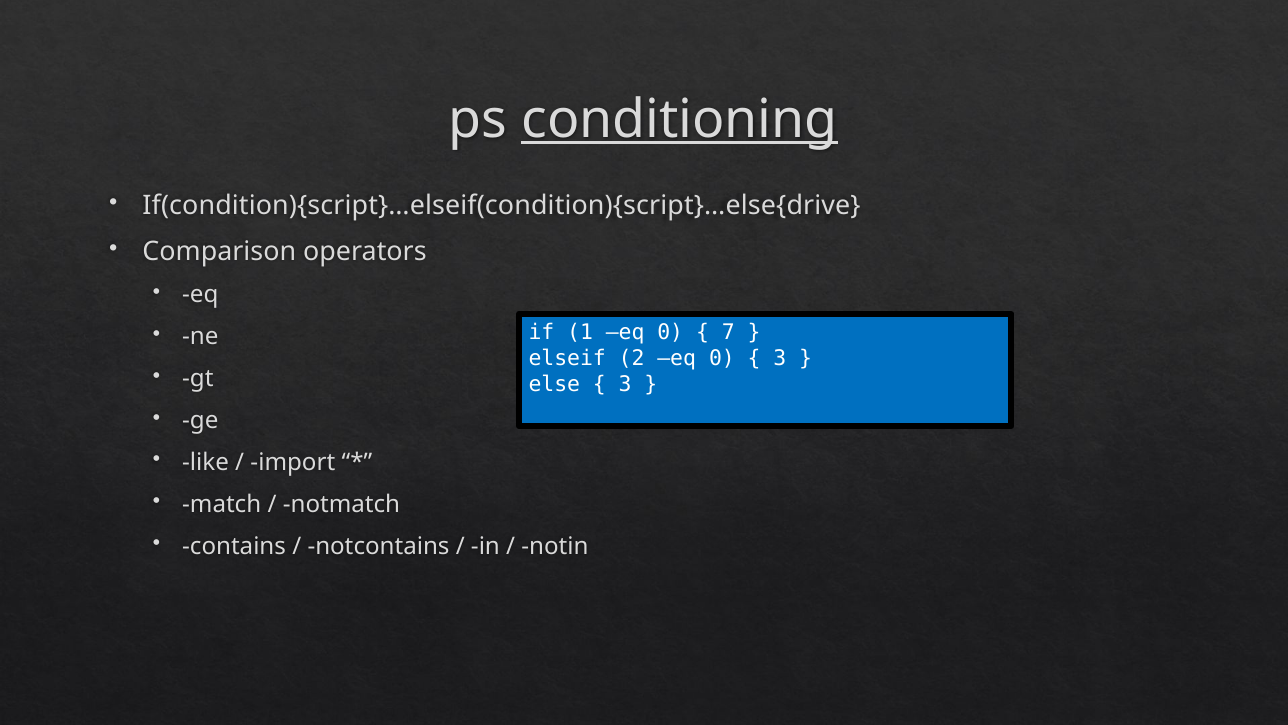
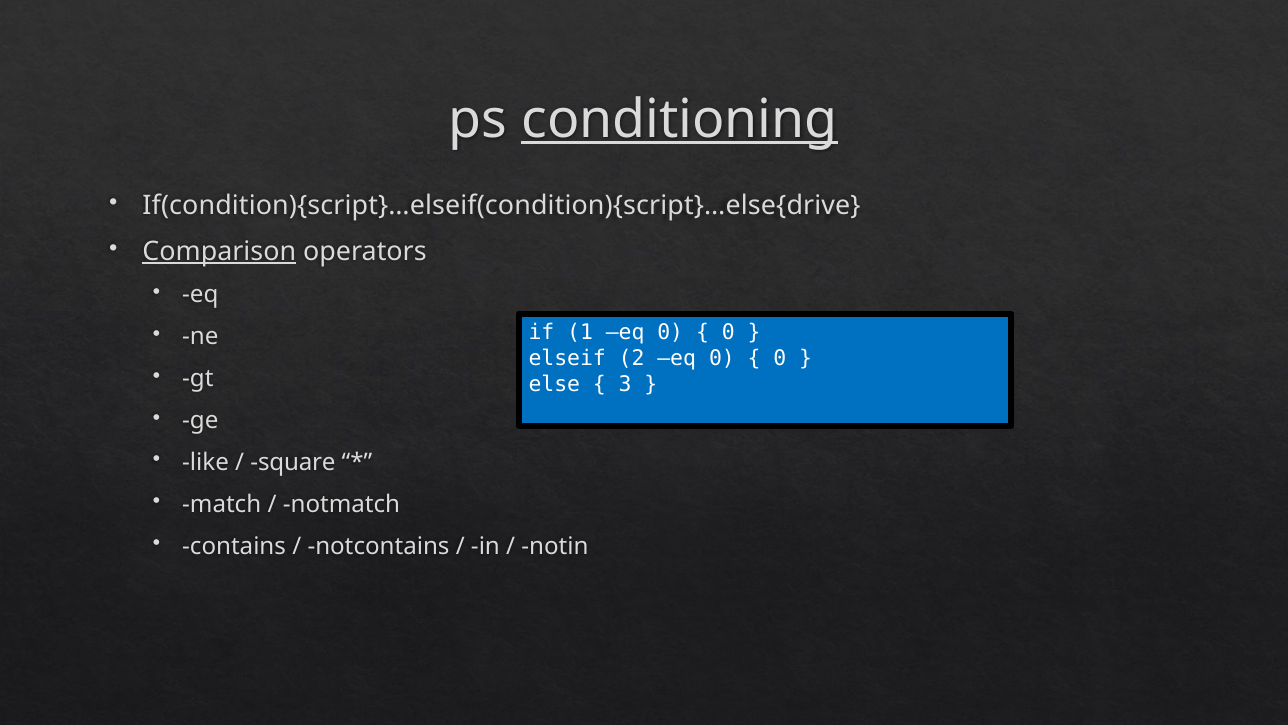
Comparison underline: none -> present (219, 251)
7: 7 -> 0 (728, 333)
3: 3 -> 0 (780, 358)
import: import -> square (293, 462)
